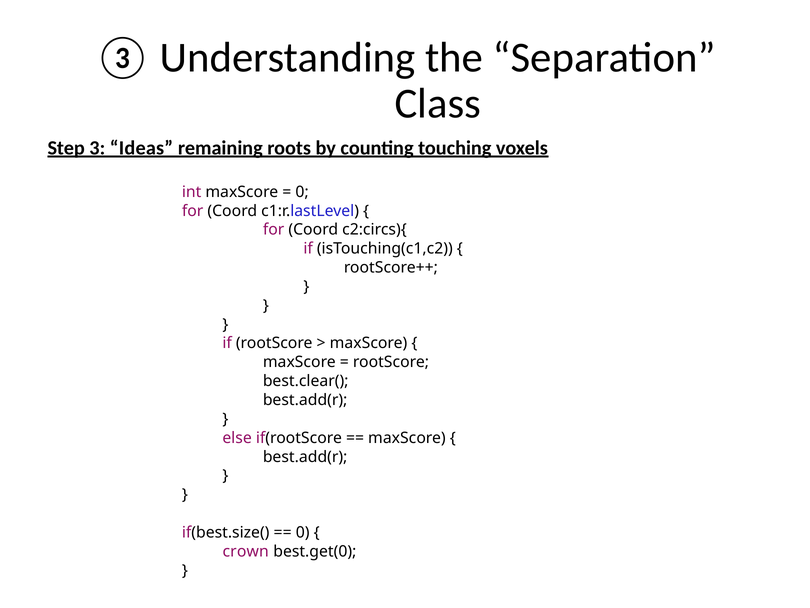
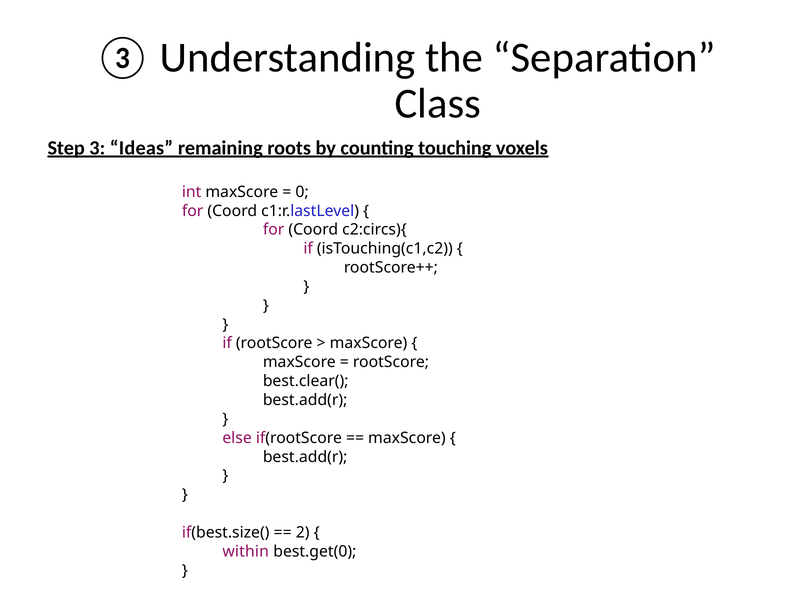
0: 0 -> 2 (303, 532)
crown: crown -> within (246, 551)
